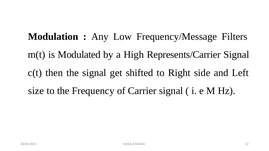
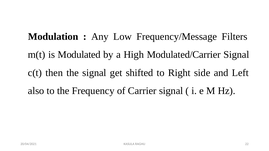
Represents/Carrier: Represents/Carrier -> Modulated/Carrier (184, 55)
size: size -> also (36, 91)
